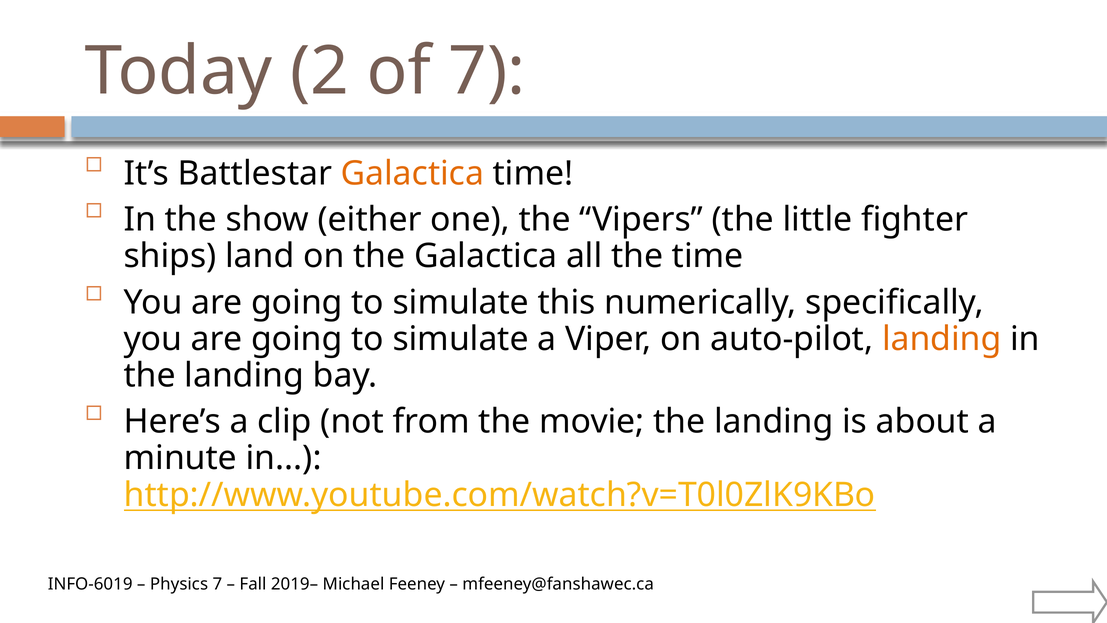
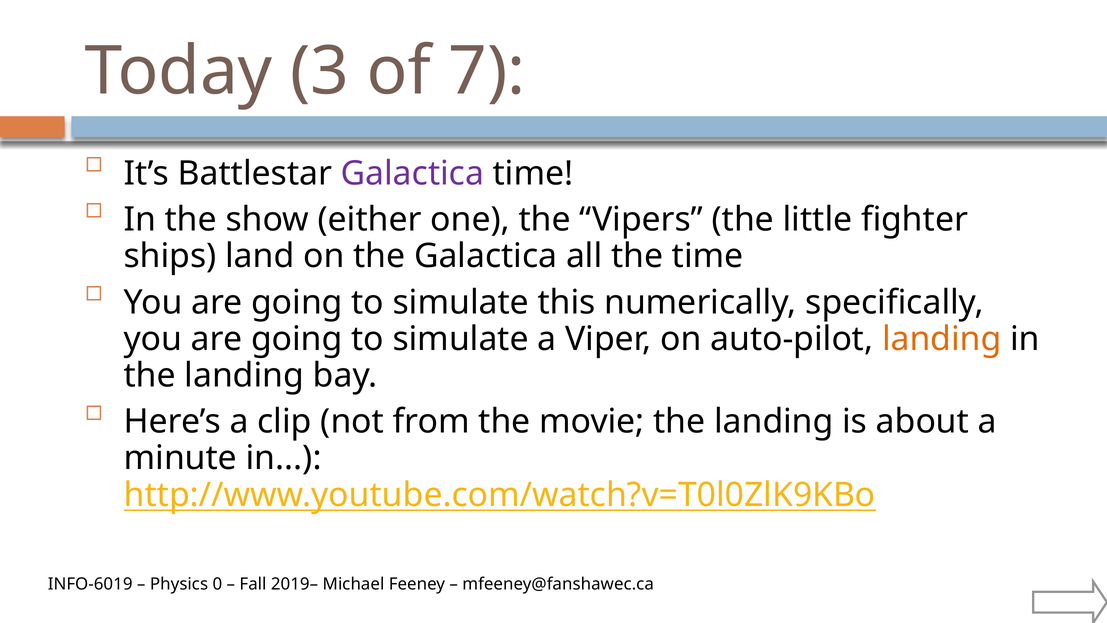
2: 2 -> 3 (320, 71)
Galactica colour: orange -> purple (412, 173)
7: 7 -> 0 (217, 584)
